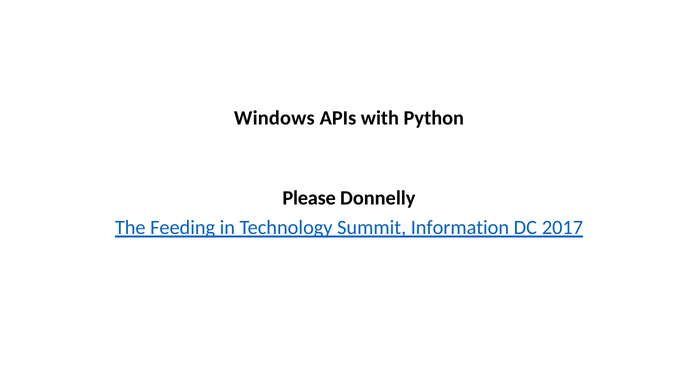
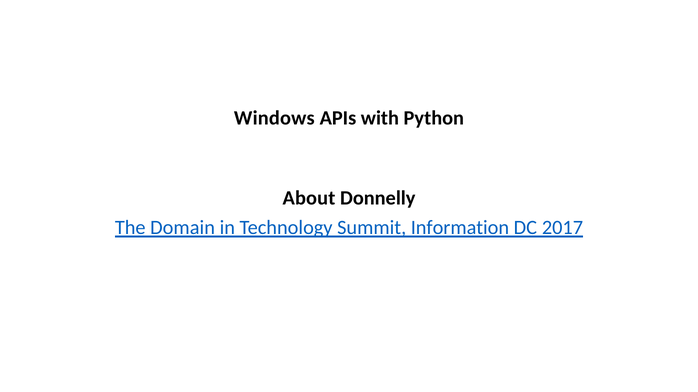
Please: Please -> About (309, 199)
Feeding: Feeding -> Domain (183, 228)
